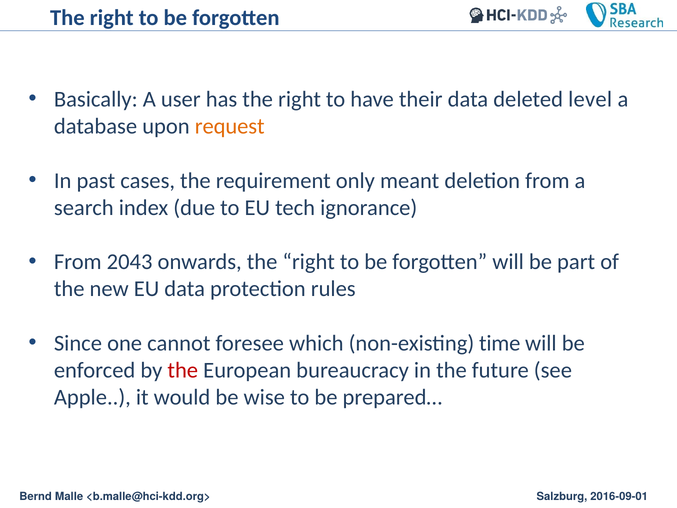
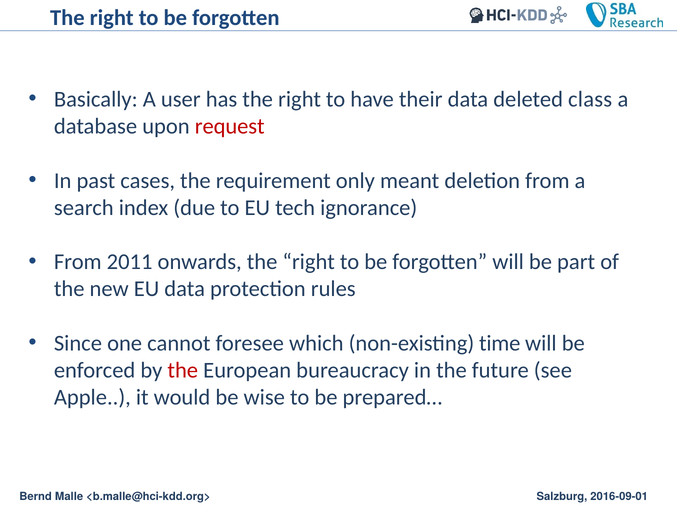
level: level -> class (590, 99)
request colour: orange -> red (230, 126)
2043: 2043 -> 2011 (130, 262)
